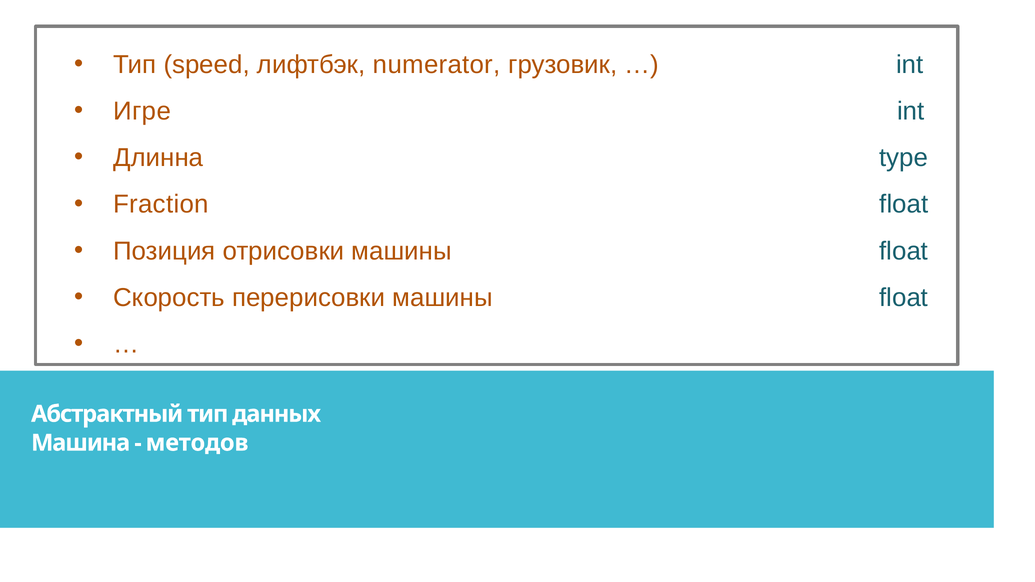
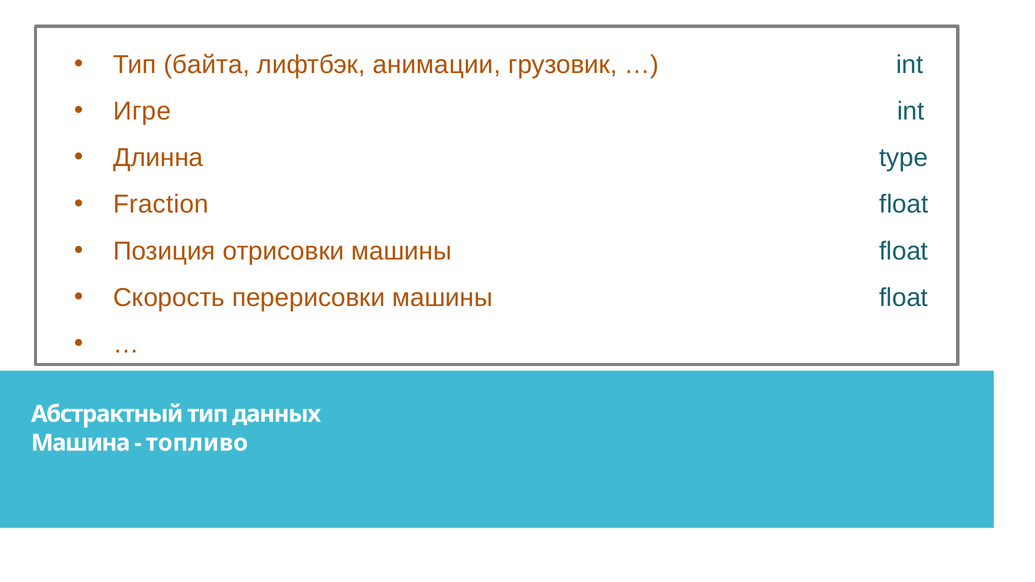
speed: speed -> байта (207, 65)
numerator: numerator -> анимации (437, 65)
методов: методов -> топливо (197, 443)
